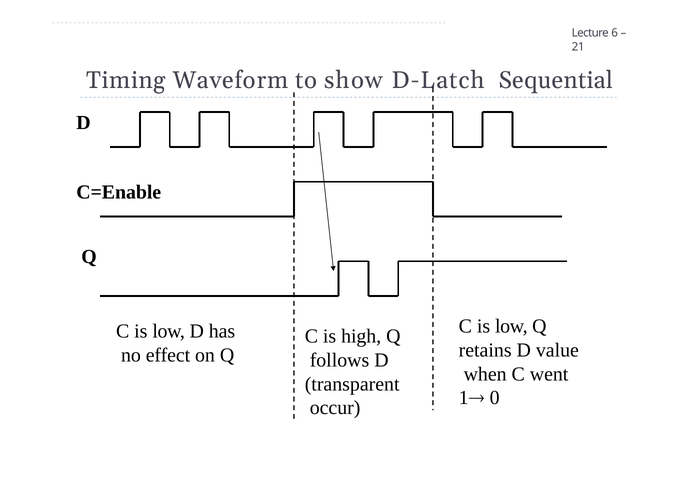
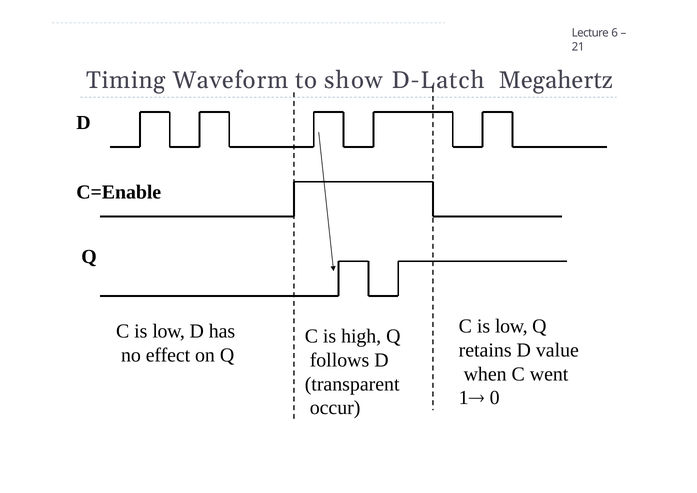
Sequential: Sequential -> Megahertz (556, 80)
